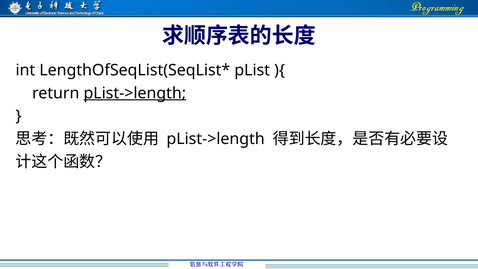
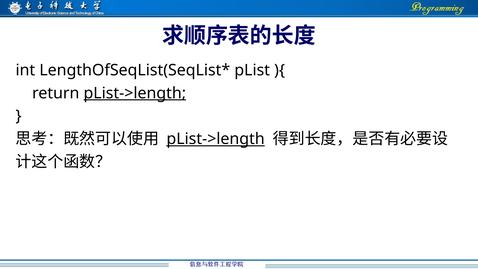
pList->length underline: none -> present (216, 139)
